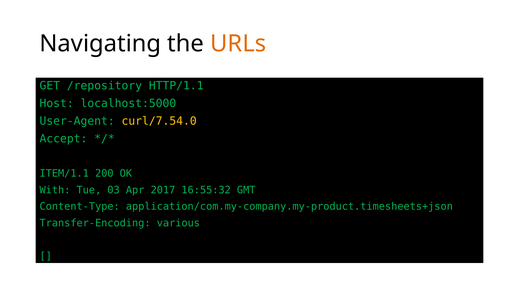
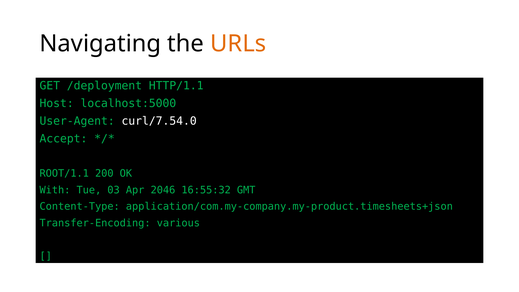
/repository: /repository -> /deployment (104, 86)
curl/7.54.0 colour: yellow -> white (159, 121)
ITEM/1.1: ITEM/1.1 -> ROOT/1.1 (64, 173)
2017: 2017 -> 2046 (163, 190)
